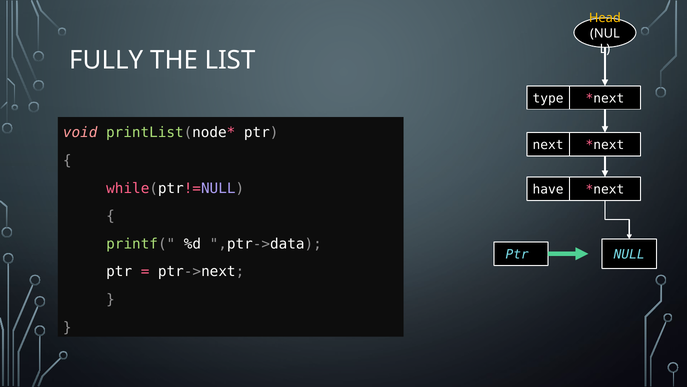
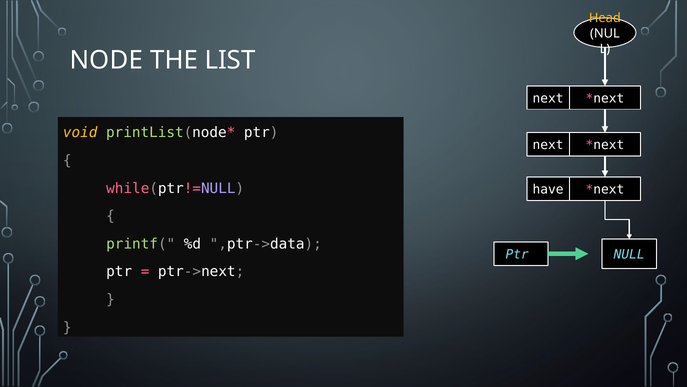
FULLY: FULLY -> NODE (106, 60)
type: type -> next (548, 98)
void colour: pink -> yellow (80, 132)
